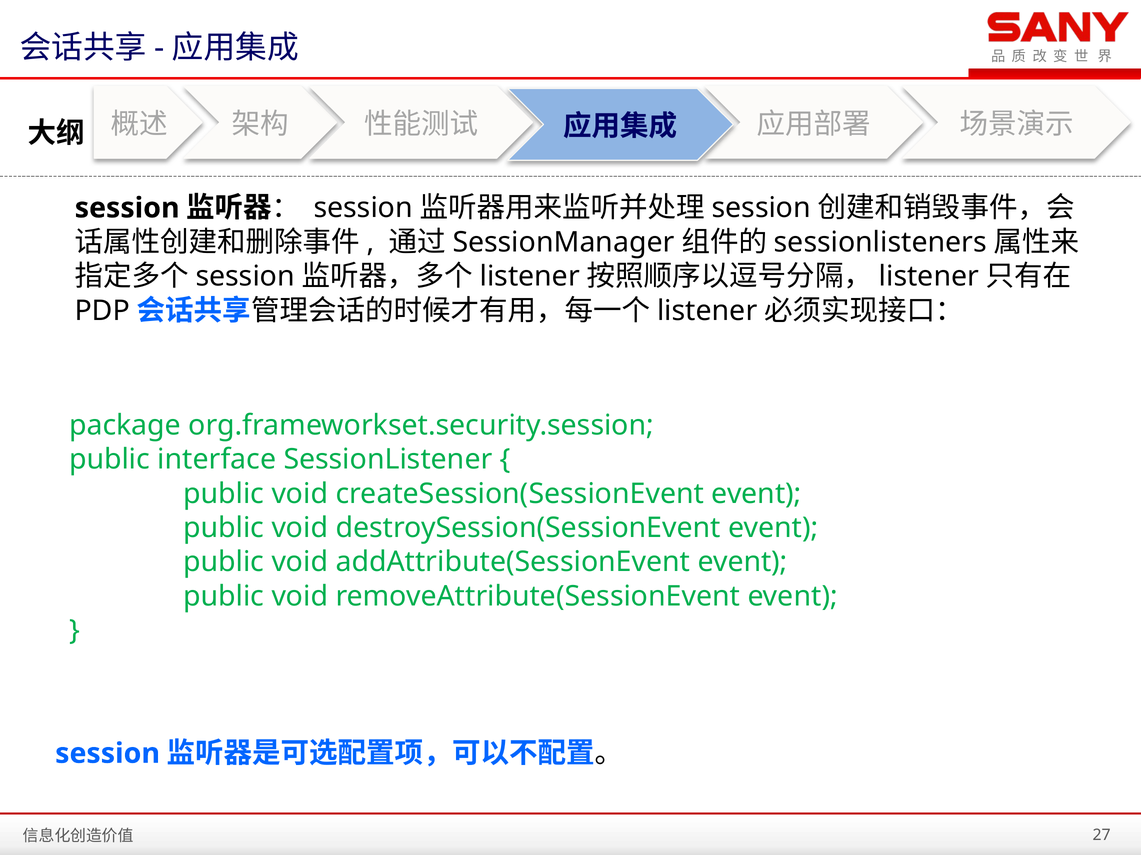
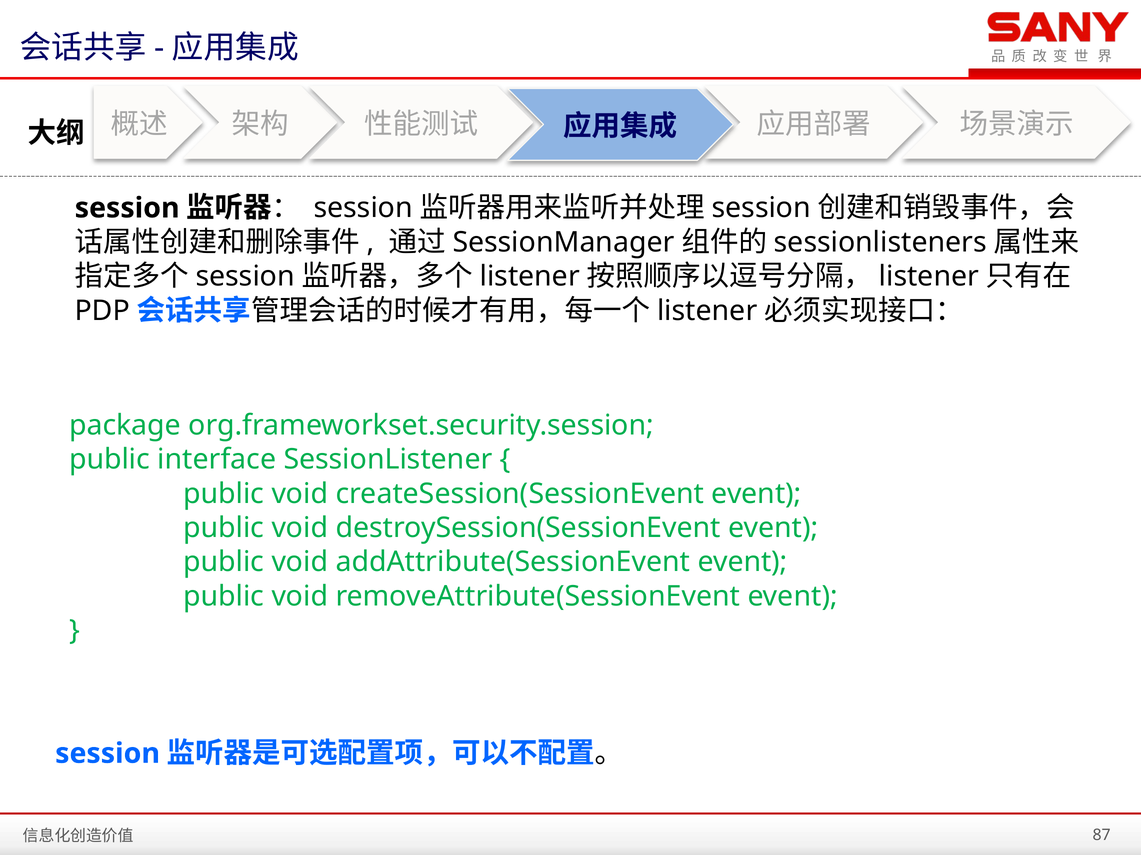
27: 27 -> 87 (1102, 836)
